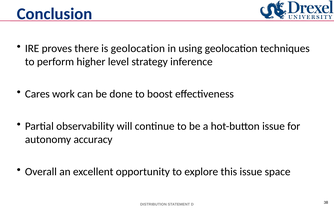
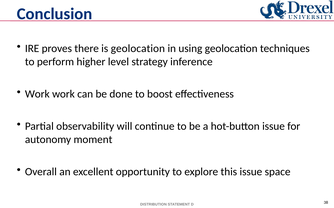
Cares: Cares -> Work (37, 94)
accuracy: accuracy -> moment (93, 140)
